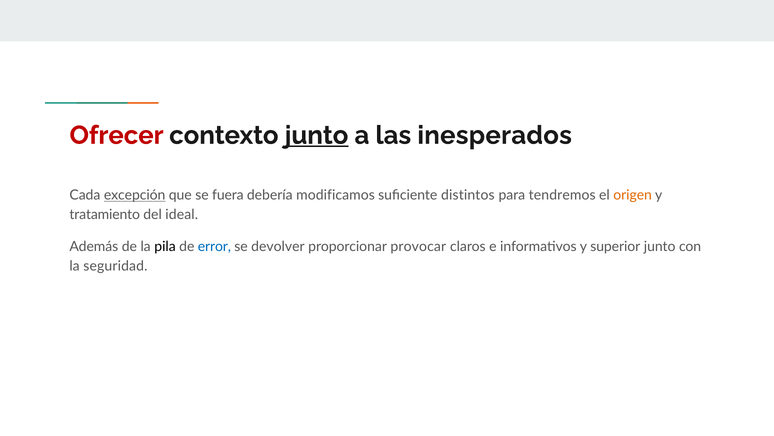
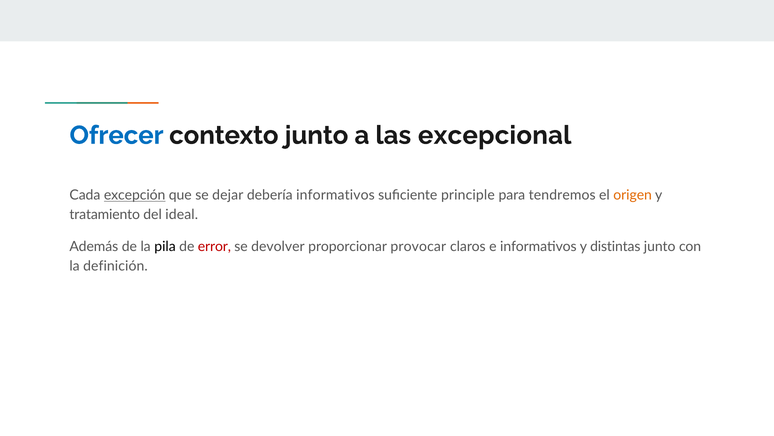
Ofrecer colour: red -> blue (117, 135)
junto underline: present -> none (317, 135)
inesperados: inesperados -> excepcional (495, 135)
fuera: fuera -> dejar (228, 195)
debería modificamos: modificamos -> informativos (336, 195)
distintos: distintos -> principle (468, 195)
error colour: blue -> red (214, 246)
superior: superior -> distintas (615, 246)
seguridad: seguridad -> definición (115, 266)
